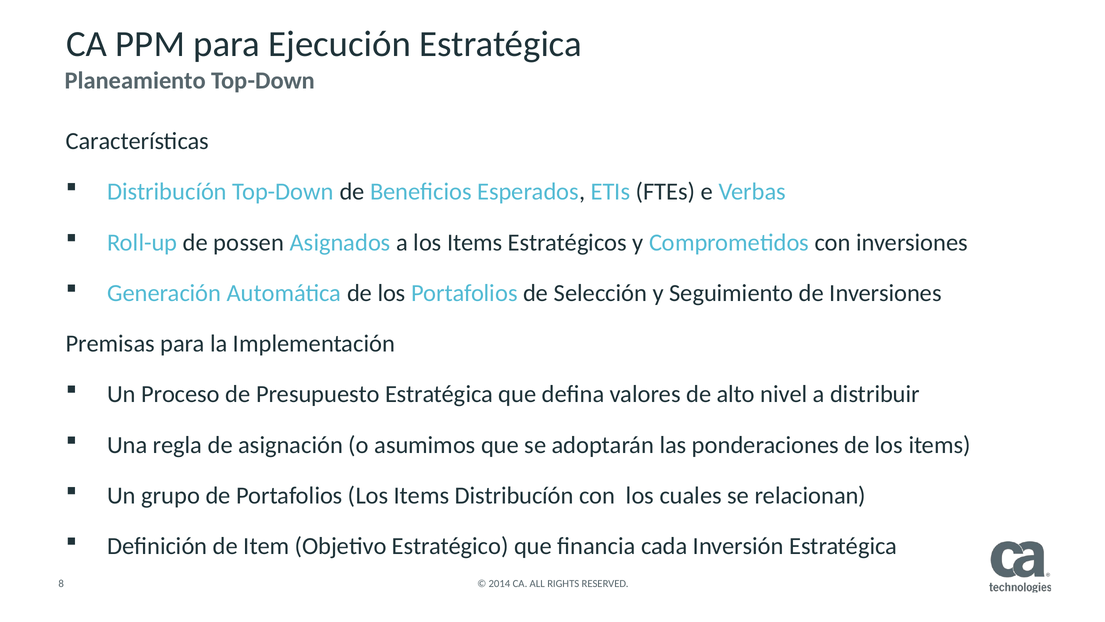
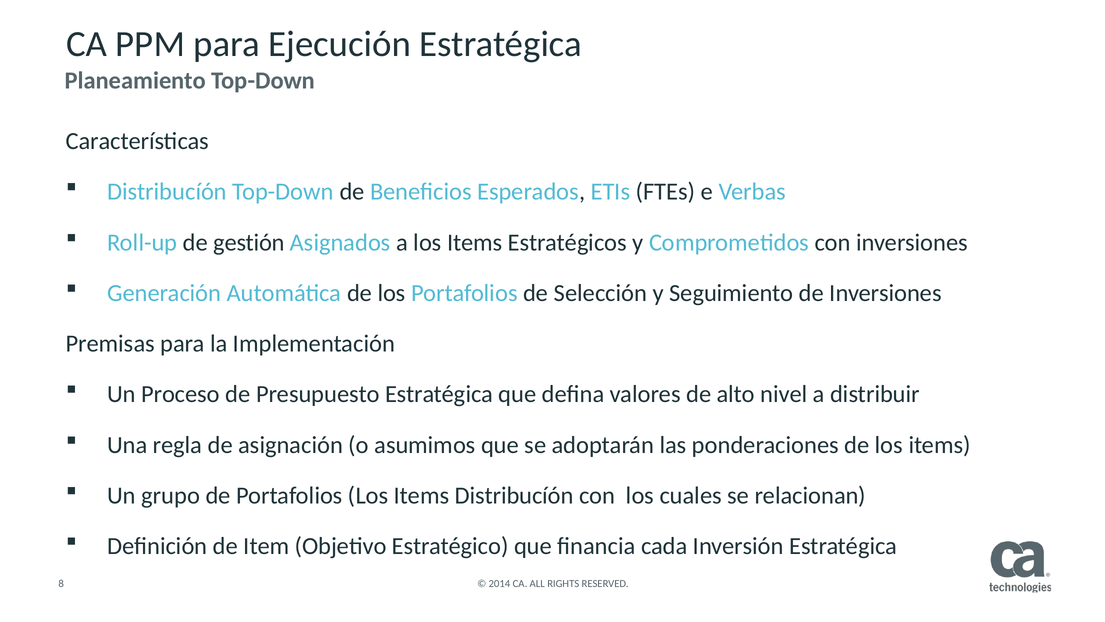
possen: possen -> gestión (249, 243)
